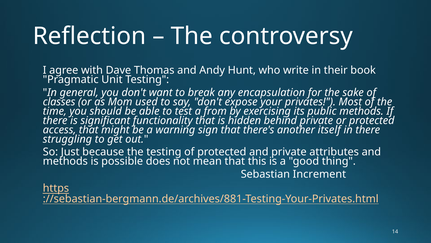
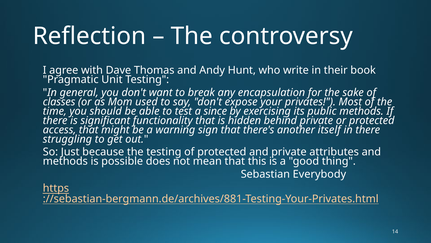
from: from -> since (215, 111)
Increment: Increment -> Everybody (319, 174)
